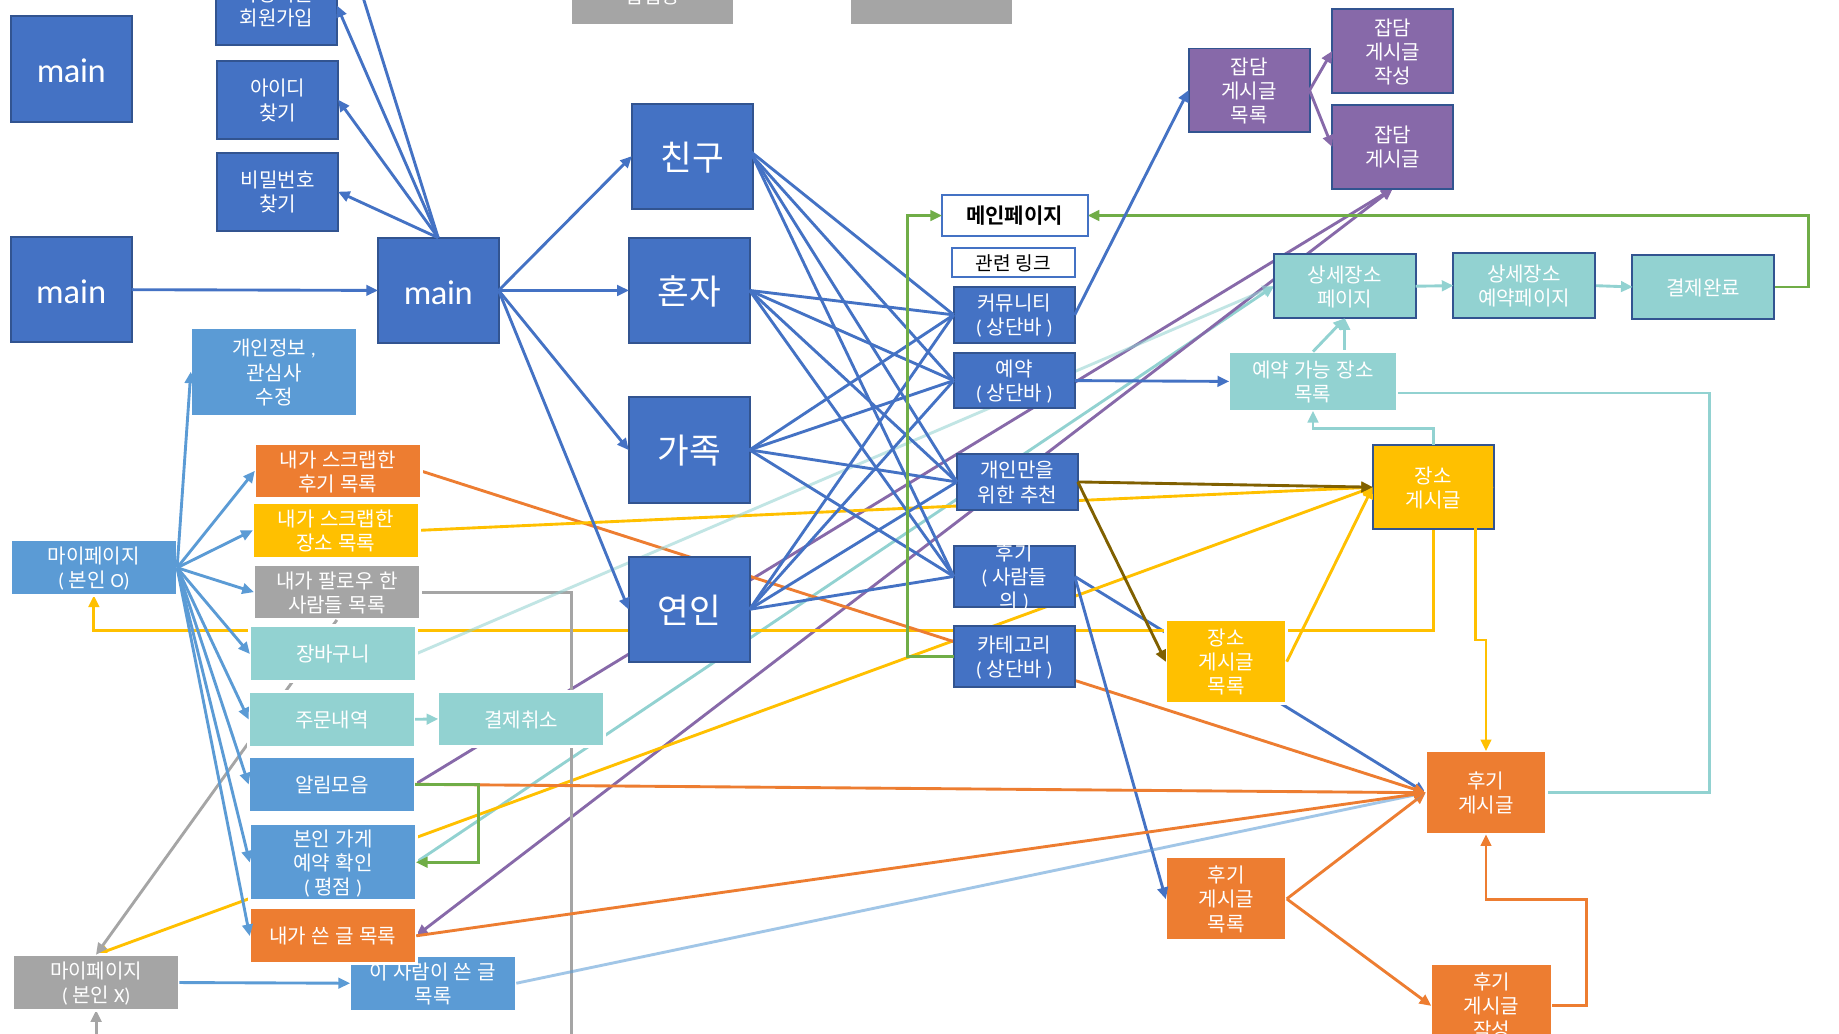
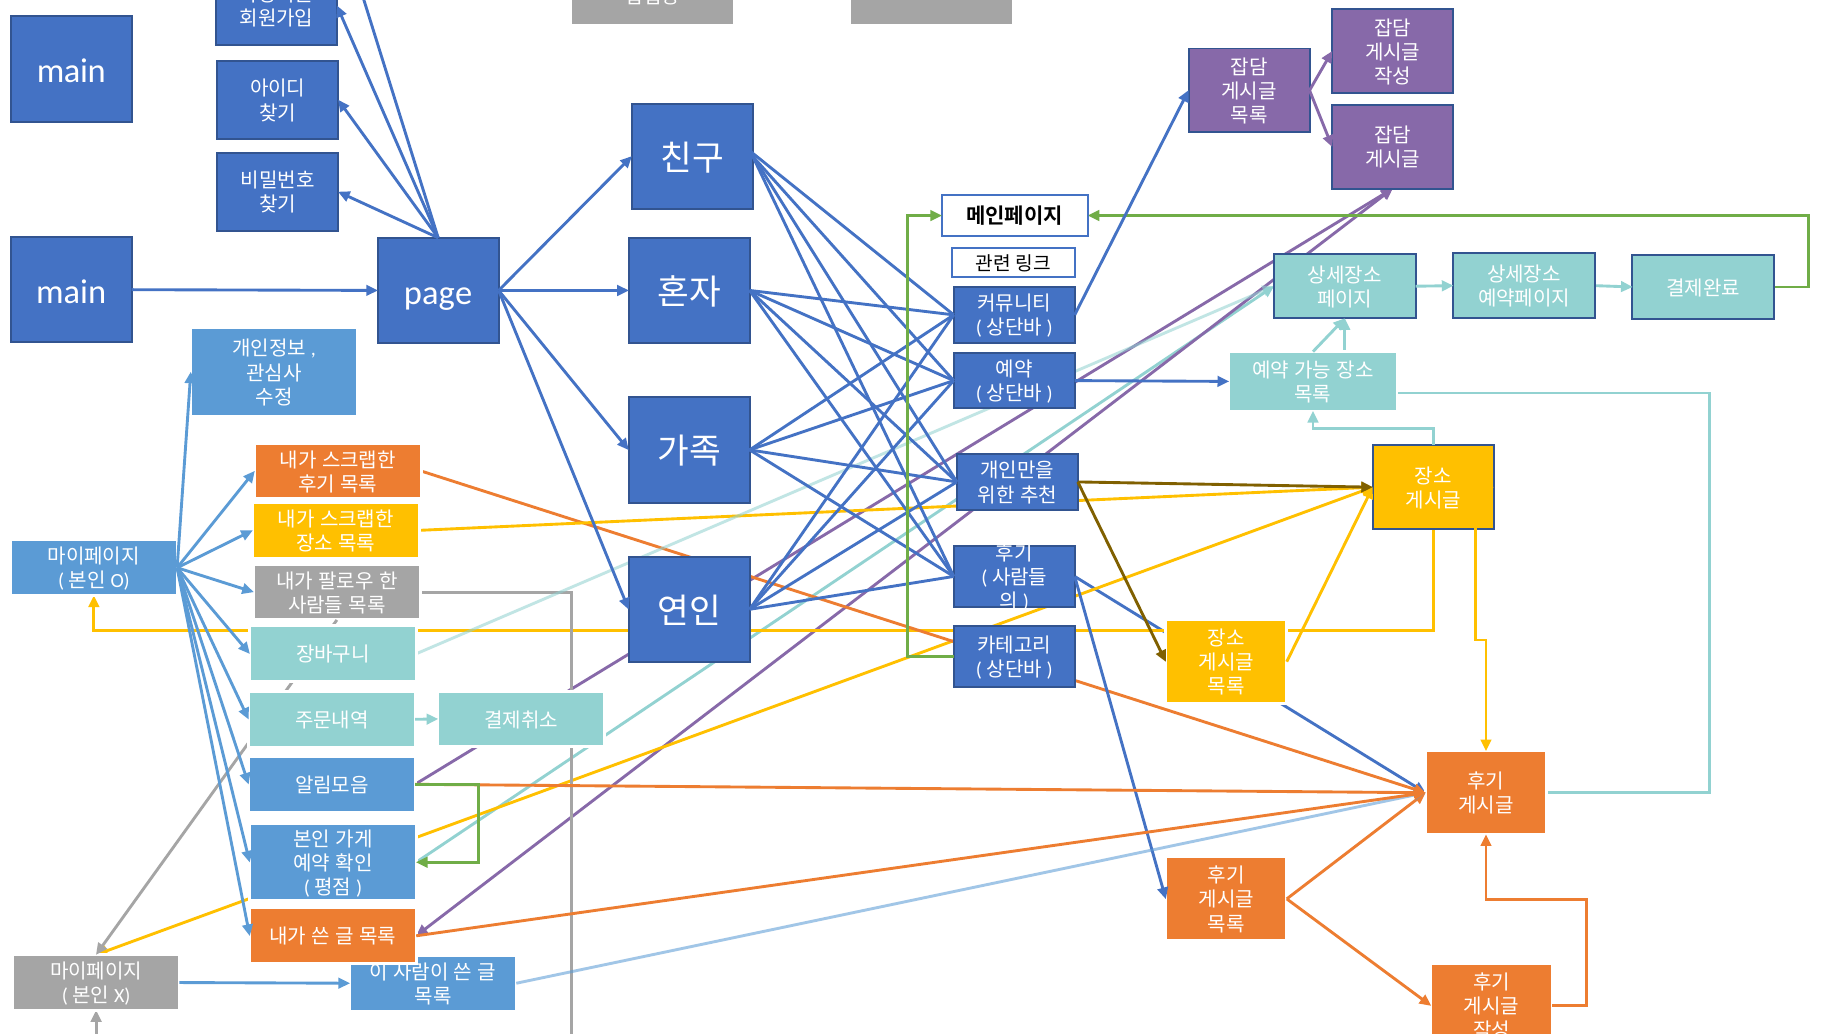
main main: main -> page (438, 293)
